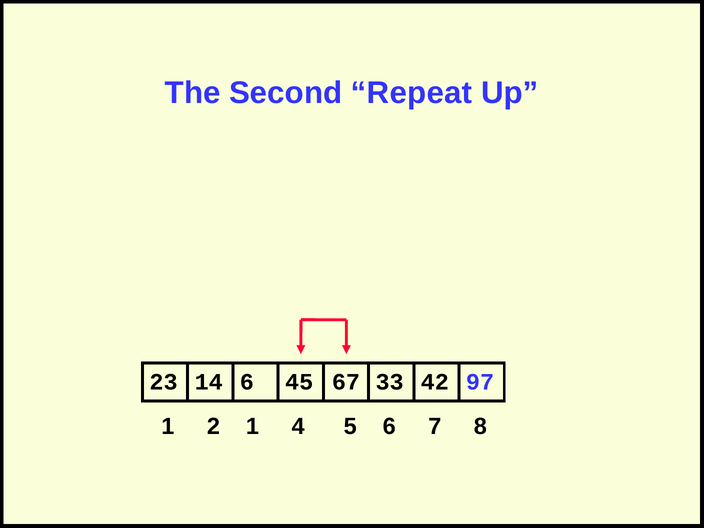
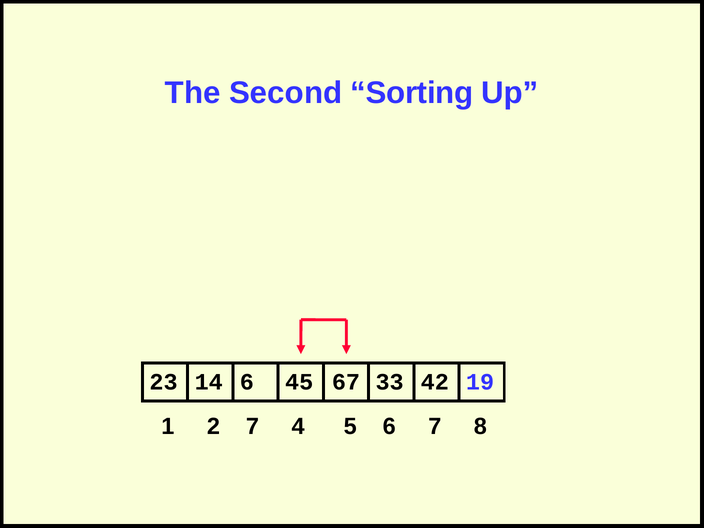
Repeat: Repeat -> Sorting (412, 93)
97: 97 -> 19 (480, 382)
2 1: 1 -> 7 (252, 427)
